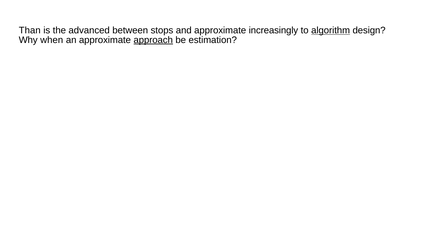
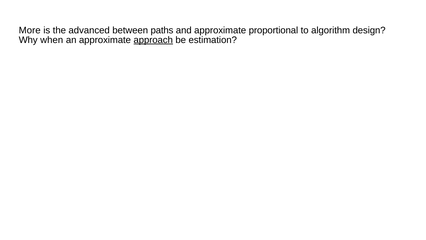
Than: Than -> More (30, 30)
stops: stops -> paths (162, 30)
increasingly: increasingly -> proportional (273, 30)
algorithm underline: present -> none (331, 30)
